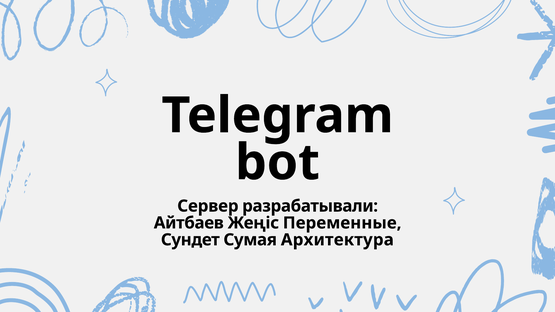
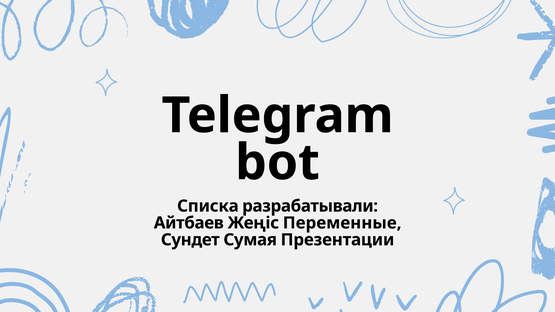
Сервер: Сервер -> Списка (208, 206)
Архитектура: Архитектура -> Презентации (337, 240)
